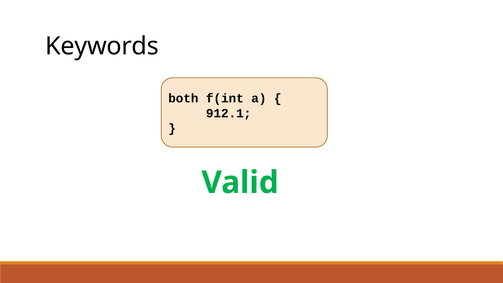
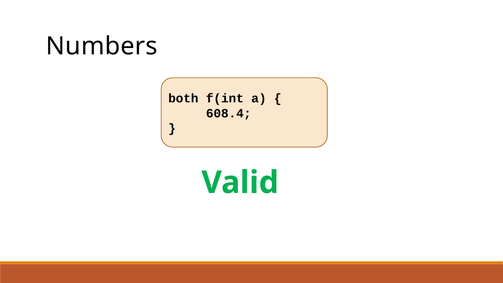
Keywords: Keywords -> Numbers (102, 46)
912.1: 912.1 -> 608.4 (229, 113)
